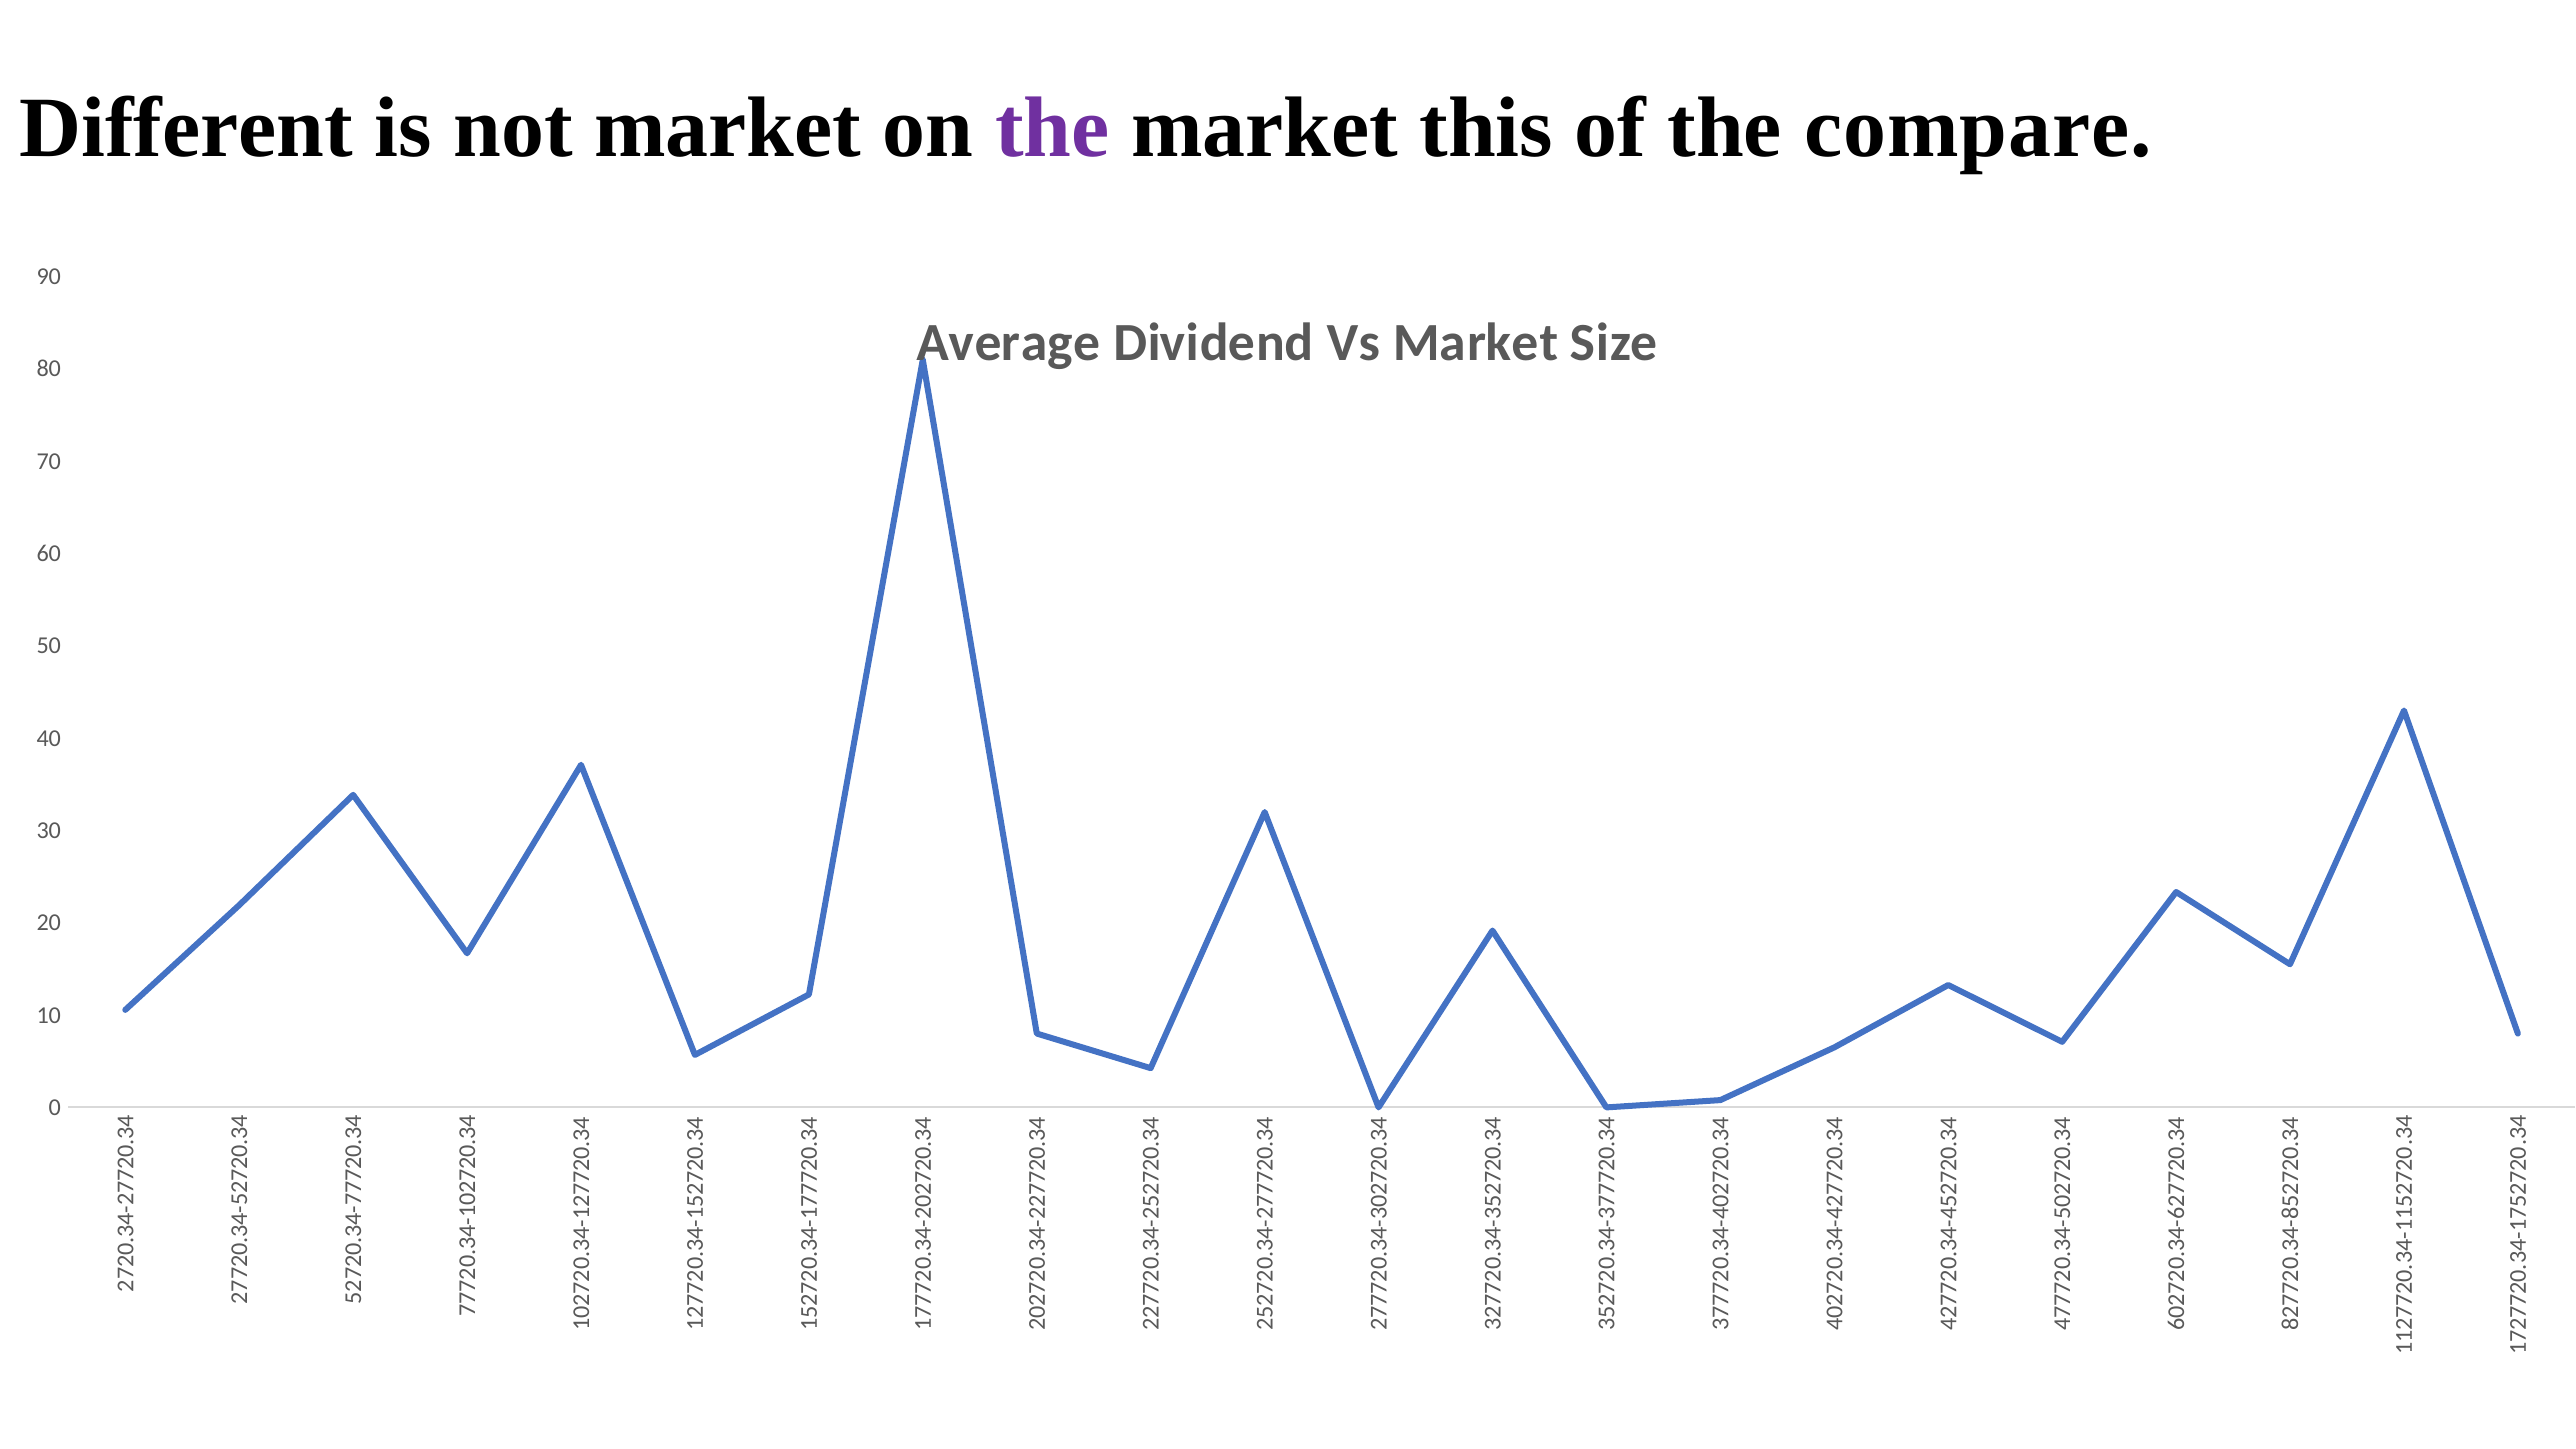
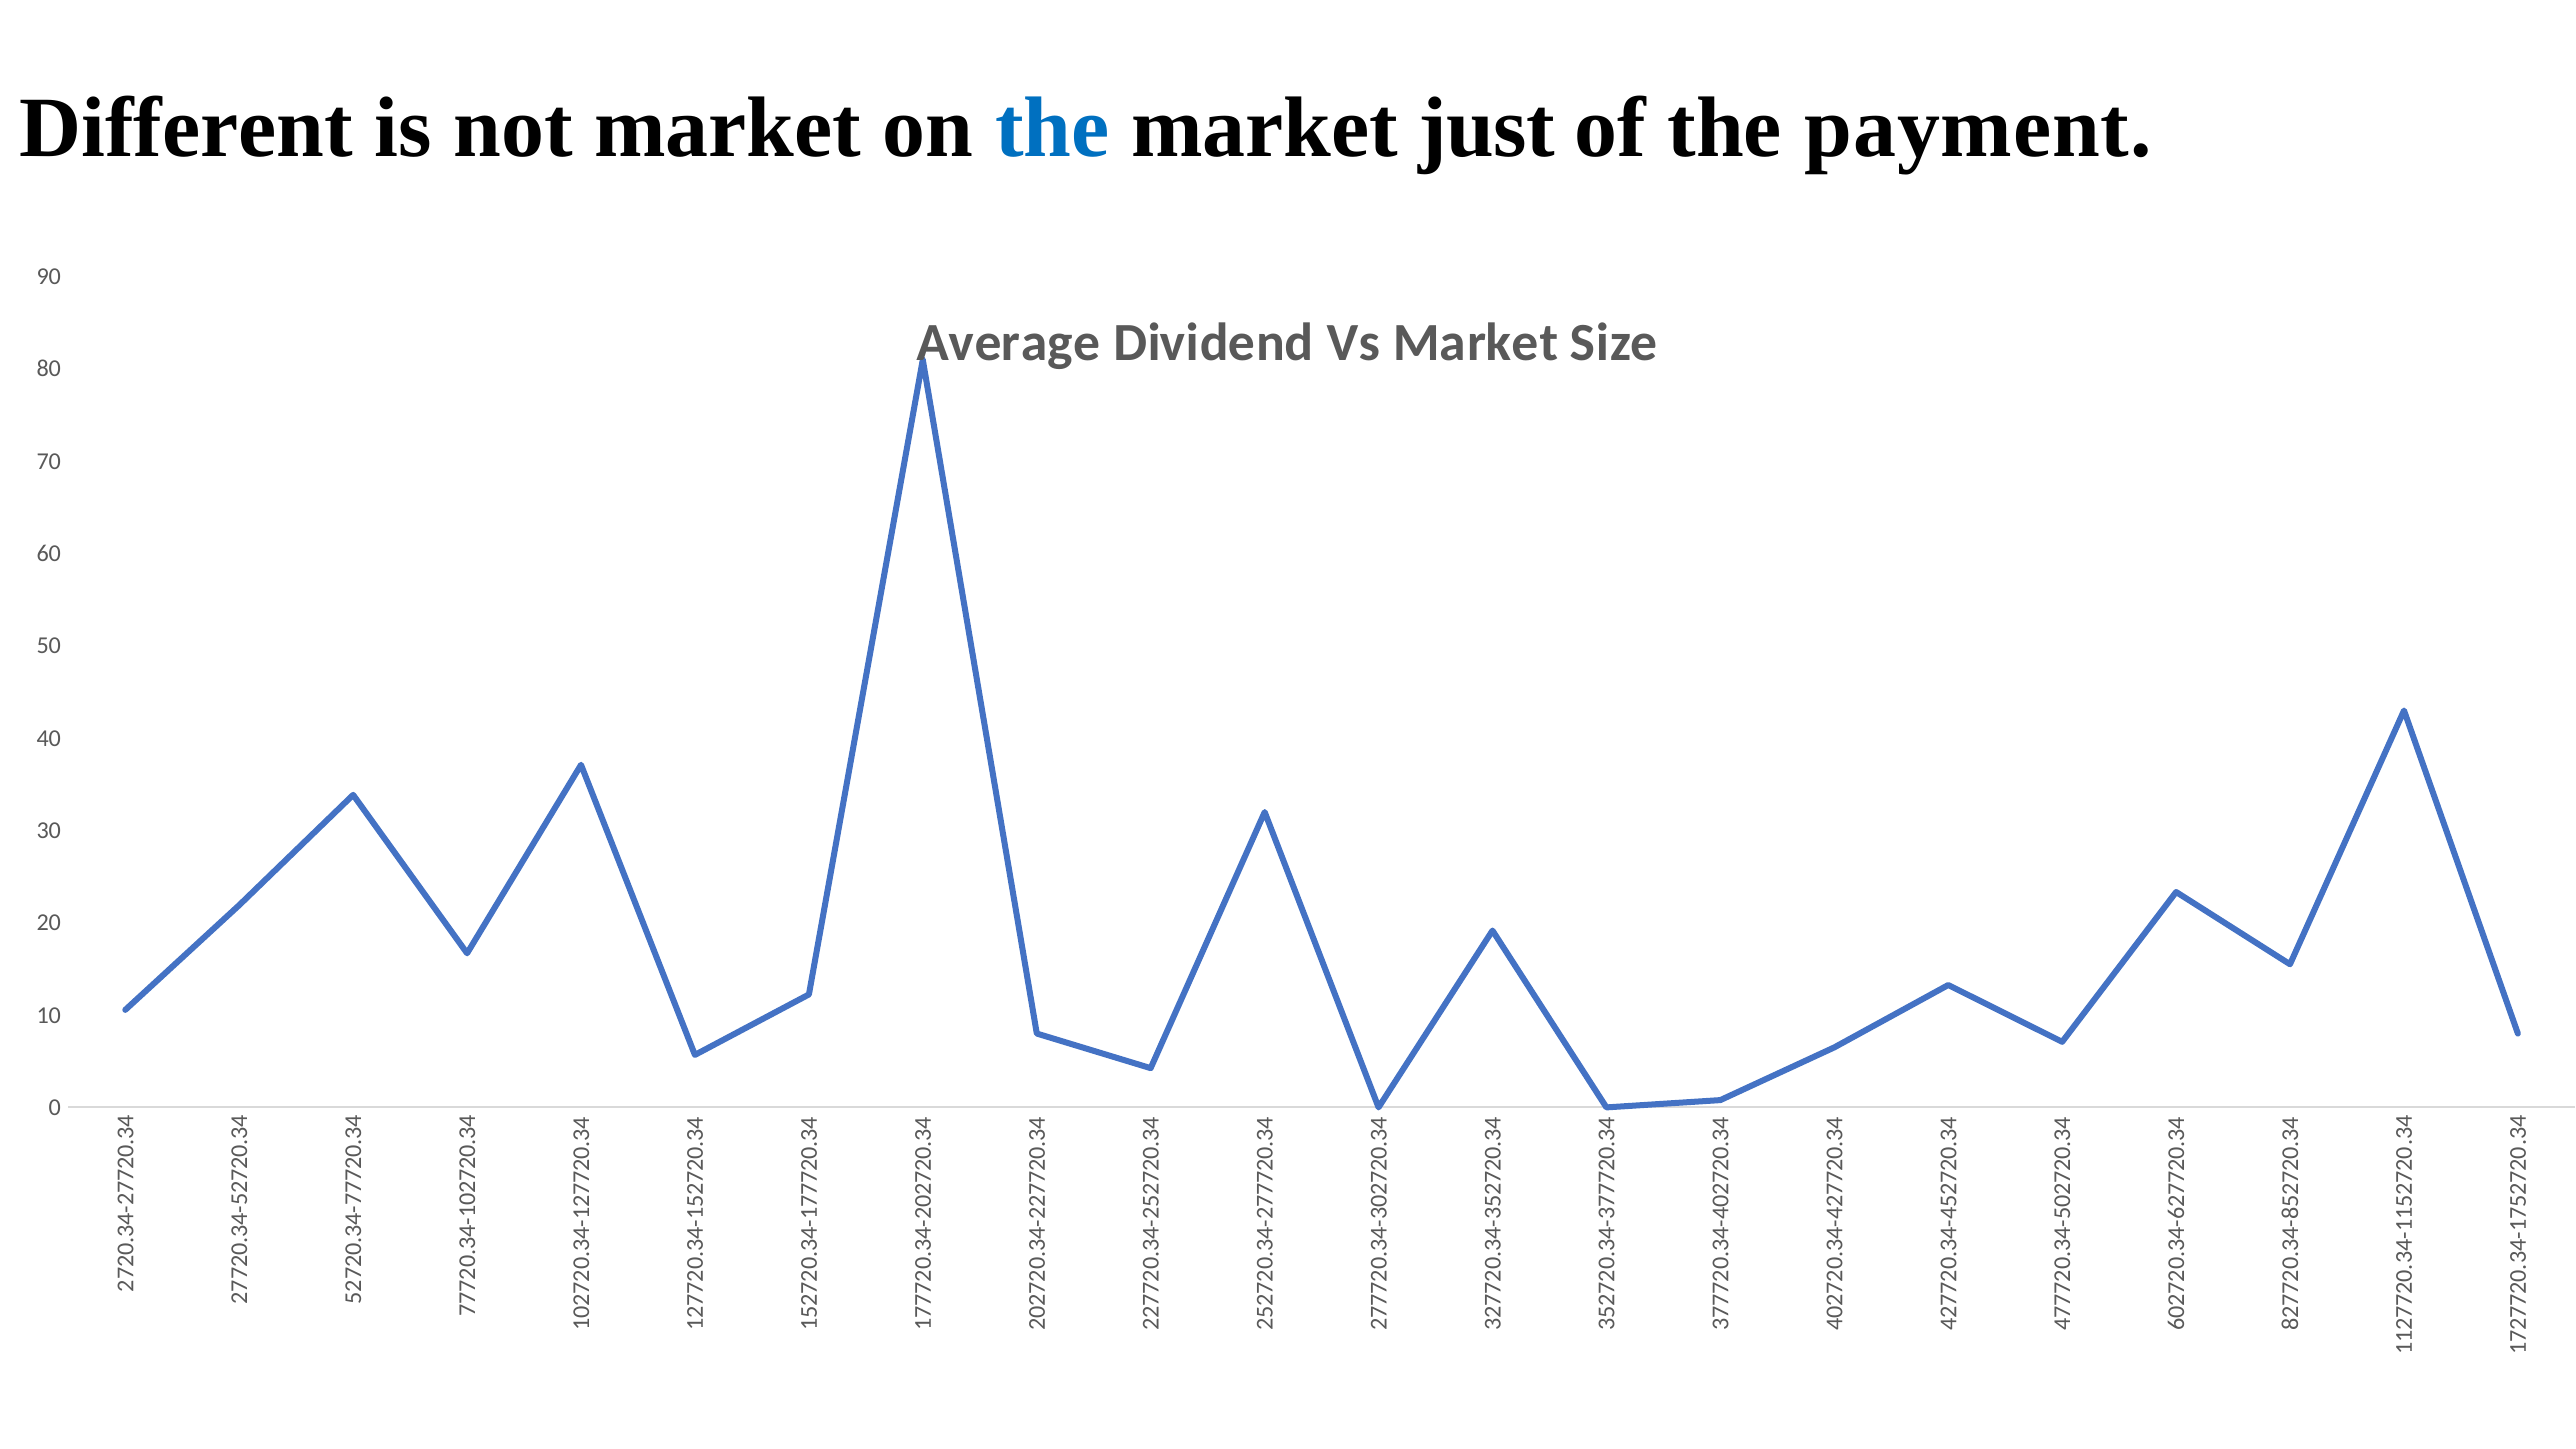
the colour: purple -> blue (1052, 128)
this: this -> just (1487, 128)
compare: compare -> payment (1978, 128)
